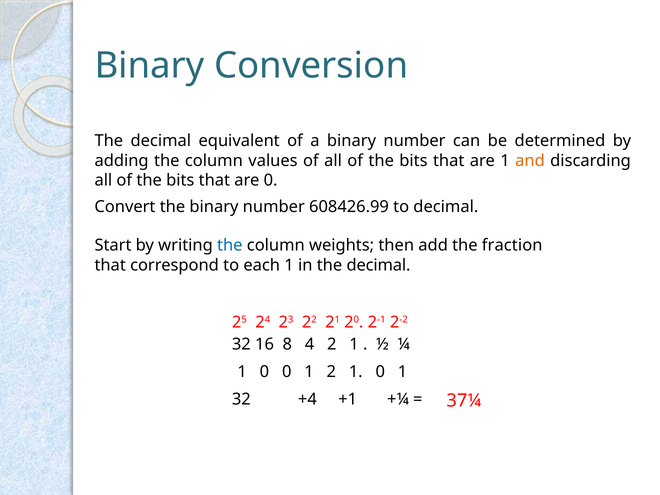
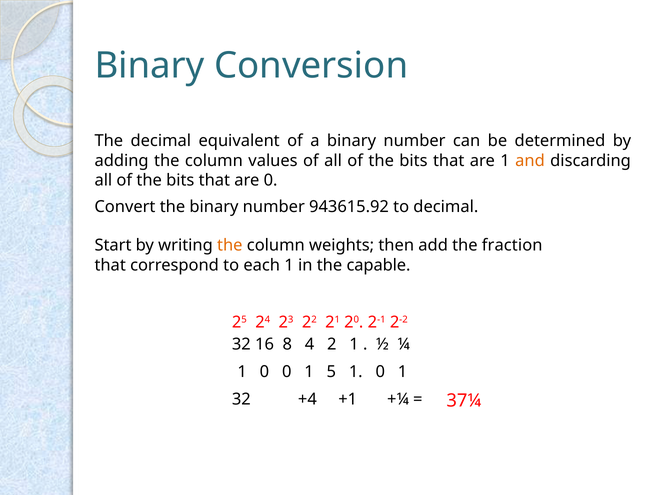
608426.99: 608426.99 -> 943615.92 (349, 207)
the colour: blue -> orange (230, 245)
in the decimal: decimal -> capable (378, 265)
1 2: 2 -> 5 (331, 372)
